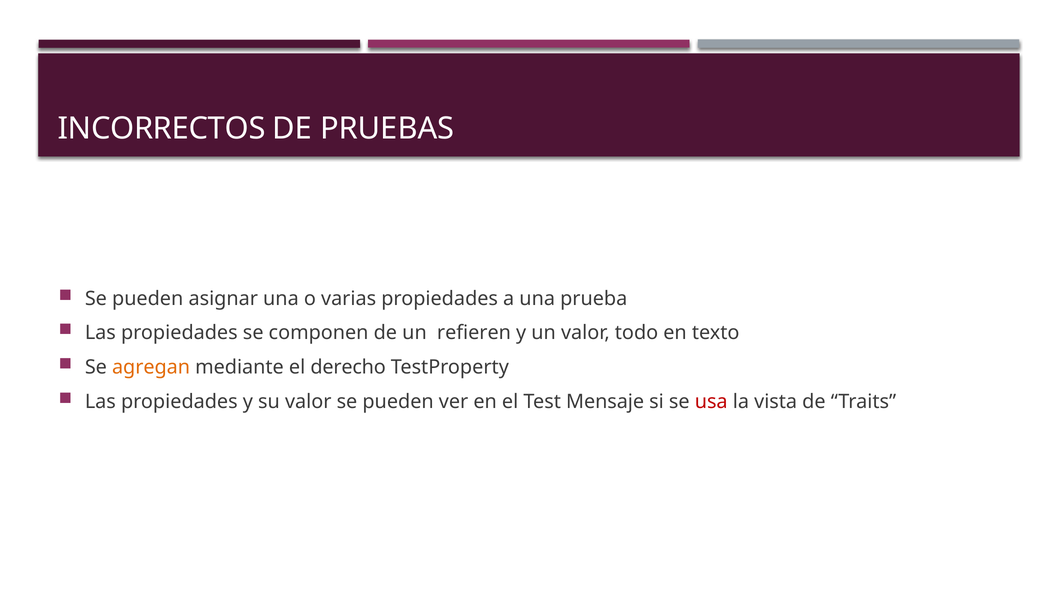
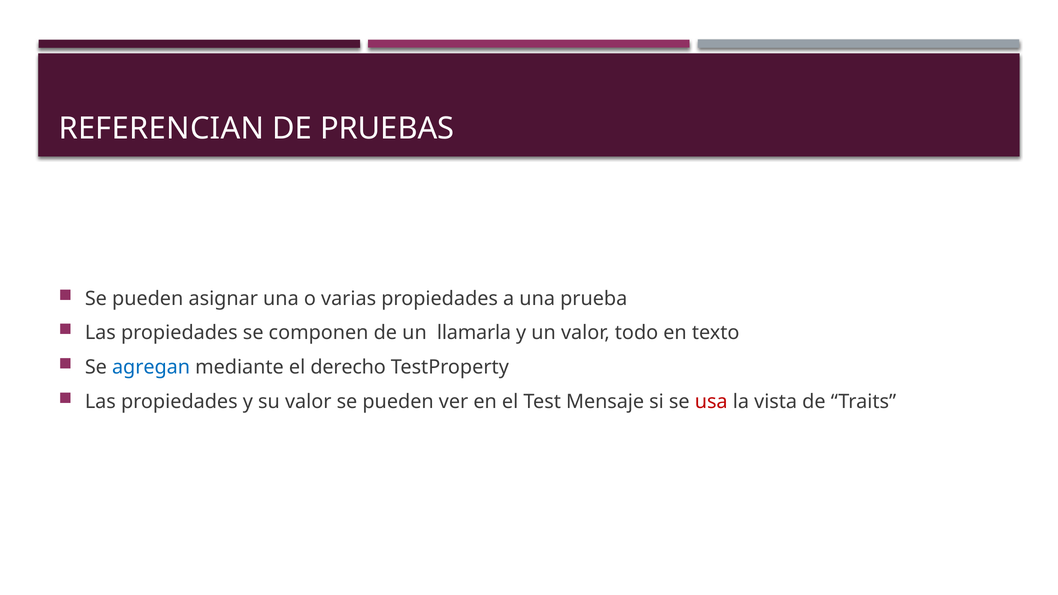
INCORRECTOS: INCORRECTOS -> REFERENCIAN (161, 129)
refieren: refieren -> llamarla (474, 333)
agregan colour: orange -> blue (151, 367)
